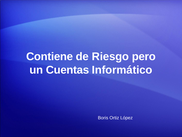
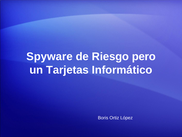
Contiene: Contiene -> Spyware (49, 56)
Cuentas: Cuentas -> Tarjetas (67, 70)
